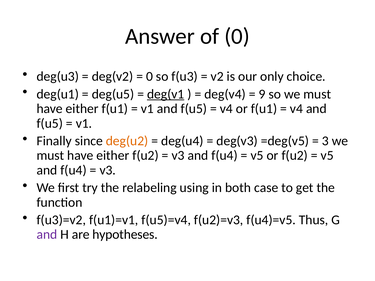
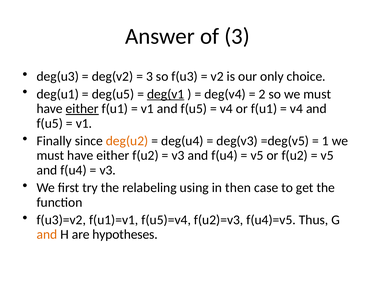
of 0: 0 -> 3 (237, 36)
0: 0 -> 3 (149, 77)
9: 9 -> 2 (262, 94)
either underline: none -> present (82, 109)
3: 3 -> 1 (325, 141)
both: both -> then (238, 188)
and colour: purple -> orange (47, 235)
